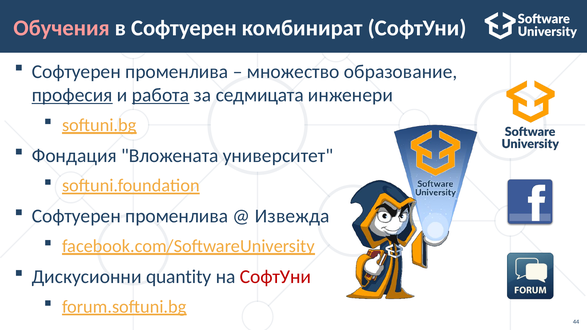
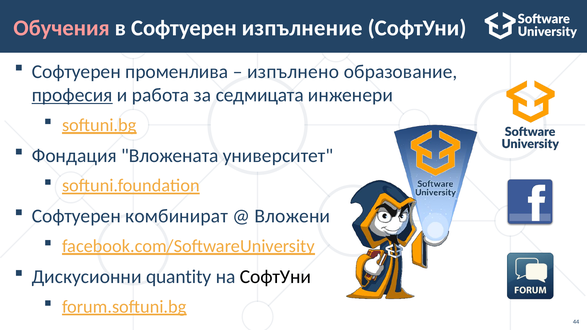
комбинират: комбинират -> изпълнение (302, 28)
множество: множество -> изпълнено (293, 72)
работа underline: present -> none (161, 95)
променлива: променлива -> комбинират (177, 216)
Извежда: Извежда -> Вложени (292, 216)
СофтУни colour: red -> black (276, 277)
